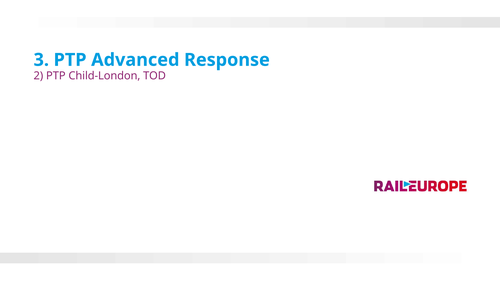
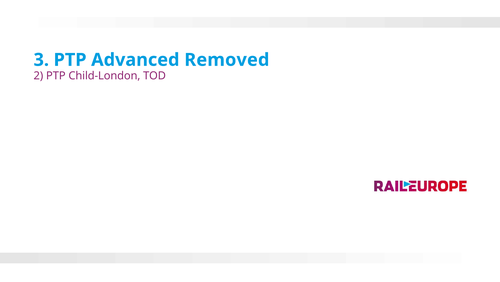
Response: Response -> Removed (227, 60)
